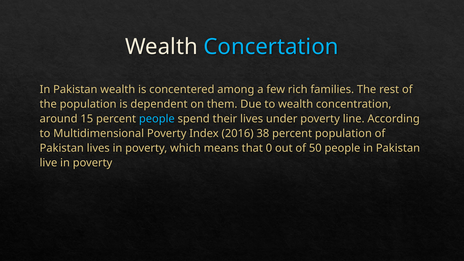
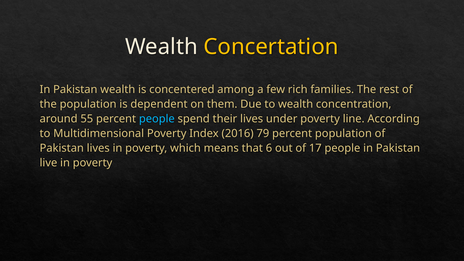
Concertation colour: light blue -> yellow (271, 47)
15: 15 -> 55 (87, 119)
38: 38 -> 79 (263, 134)
0: 0 -> 6 (269, 148)
50: 50 -> 17 (315, 148)
